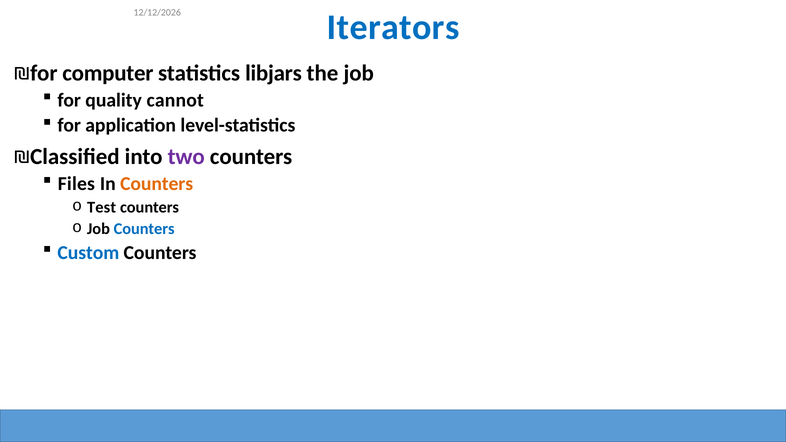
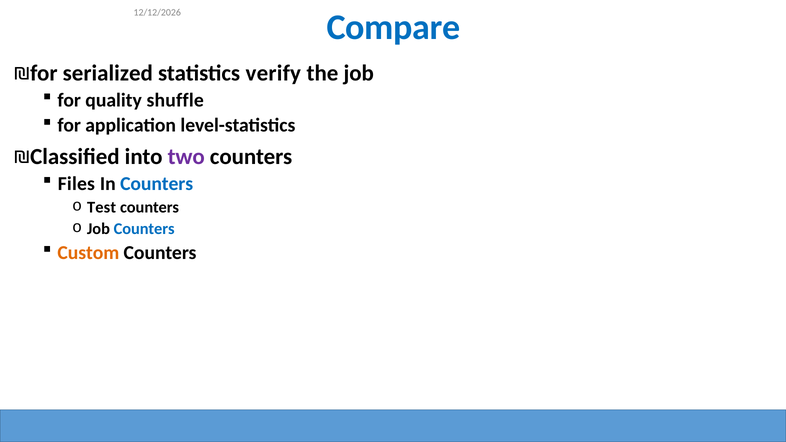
Iterators: Iterators -> Compare (393, 27)
computer: computer -> serialized (108, 73)
libjars: libjars -> verify (273, 73)
cannot: cannot -> shuffle (175, 100)
Counters colour: orange -> blue (157, 184)
Custom colour: blue -> orange (88, 253)
